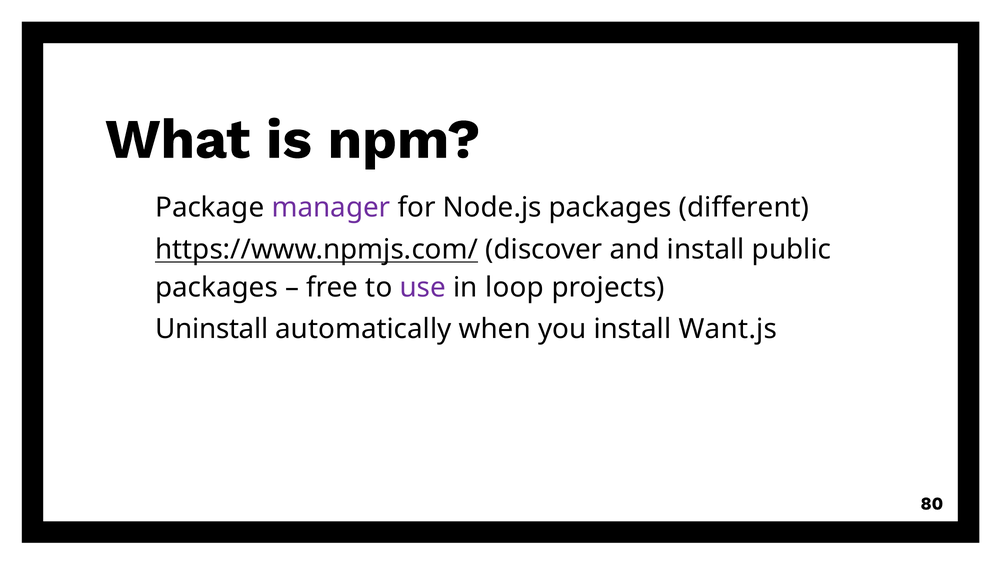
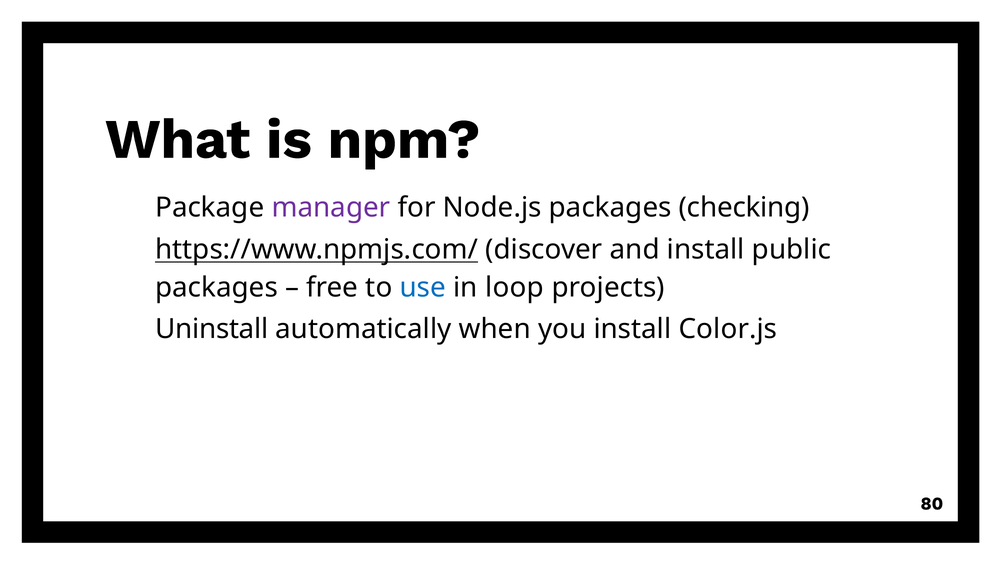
different: different -> checking (744, 208)
use colour: purple -> blue (423, 287)
Want.js: Want.js -> Color.js (728, 329)
